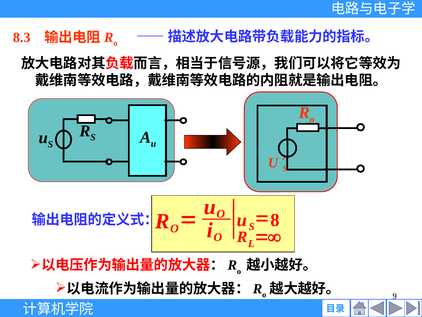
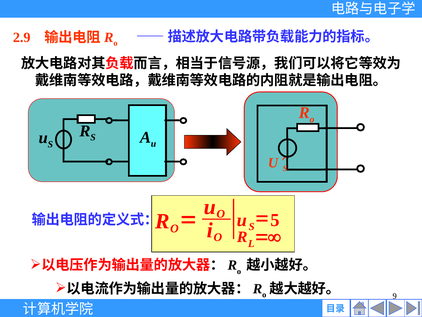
8.3: 8.3 -> 2.9 (22, 37)
8: 8 -> 5 (275, 220)
